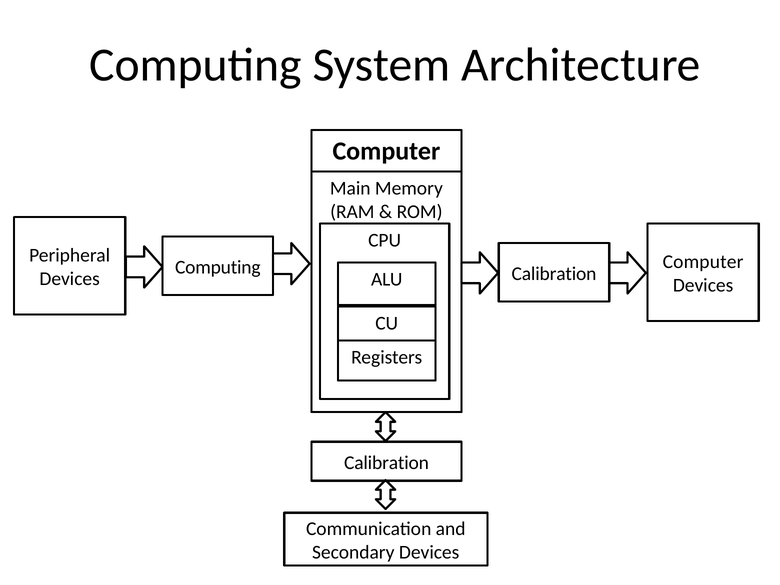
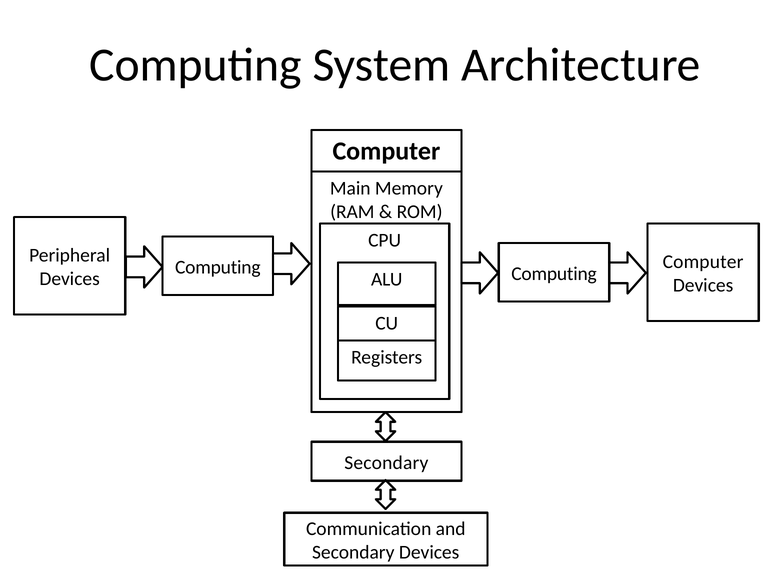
Calibration: Calibration -> Computing (554, 274)
Calibration: Calibration -> Secondary (386, 463)
